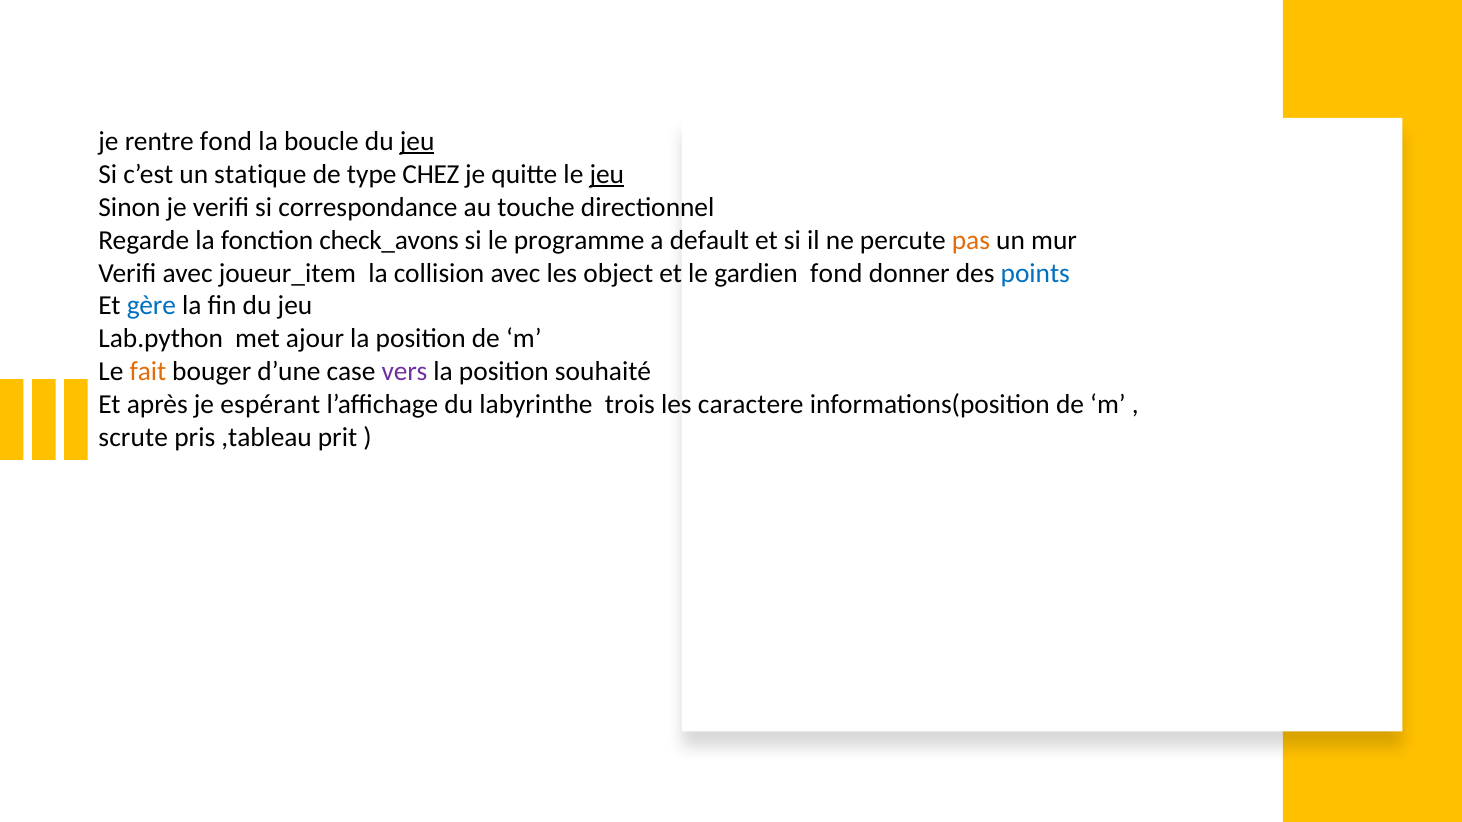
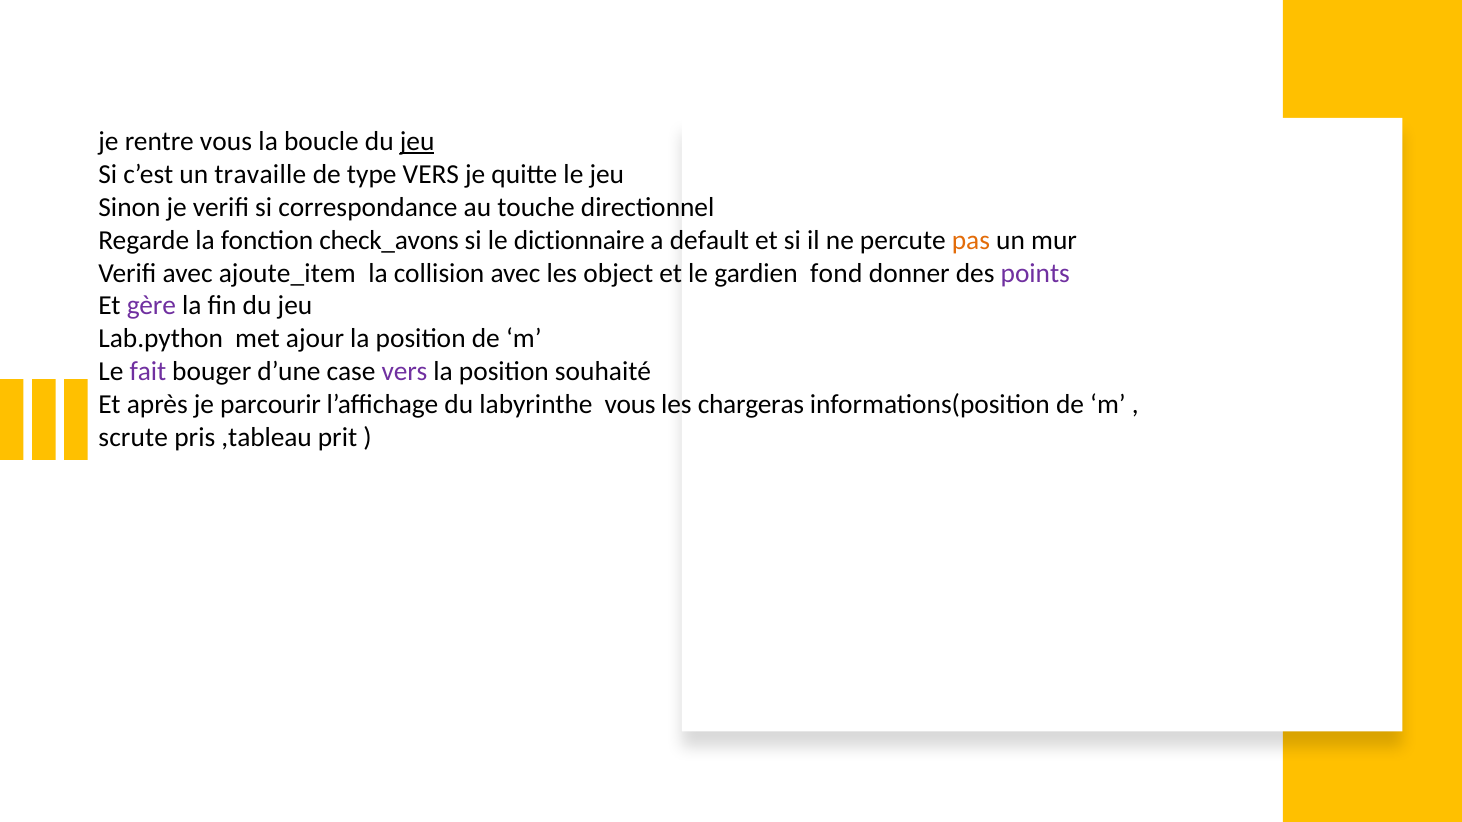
rentre fond: fond -> vous (226, 142)
statique: statique -> travaille (260, 174)
type CHEZ: CHEZ -> VERS (431, 174)
jeu underline: present -> none (607, 174)
programme: programme -> dictionnaire (579, 240)
joueur_item: joueur_item -> ajoute_item (287, 273)
points colour: blue -> purple (1035, 273)
gère colour: blue -> purple (151, 306)
fait colour: orange -> purple (148, 372)
espérant: espérant -> parcourir (271, 405)
labyrinthe trois: trois -> vous (630, 405)
caractere: caractere -> chargeras (751, 405)
